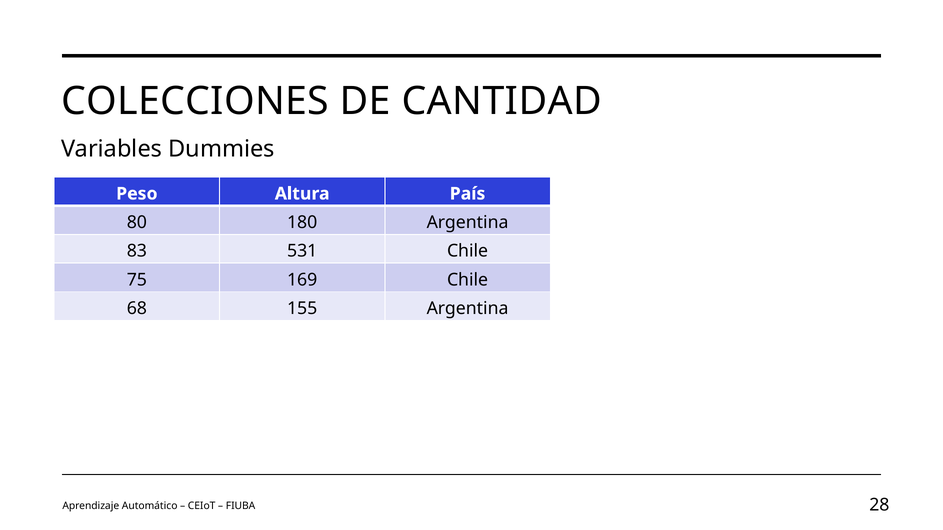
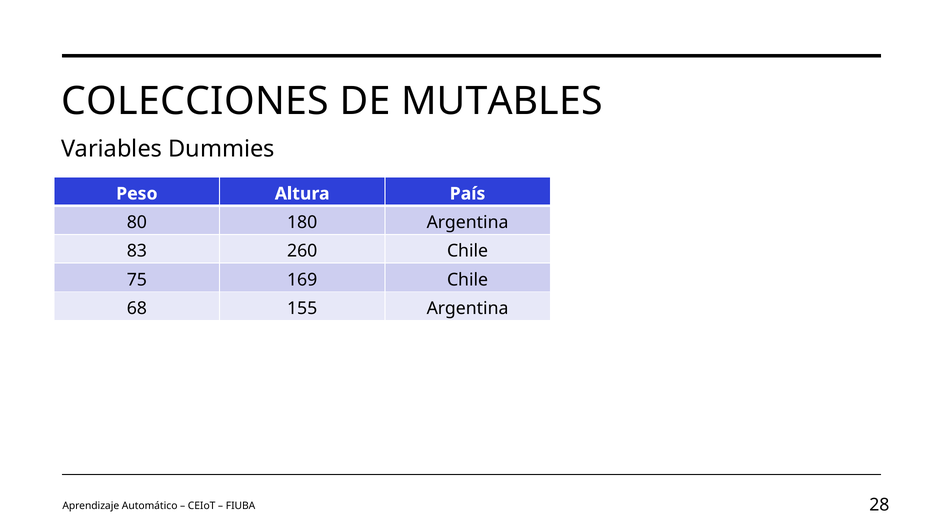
CANTIDAD: CANTIDAD -> MUTABLES (502, 101)
531: 531 -> 260 (302, 251)
